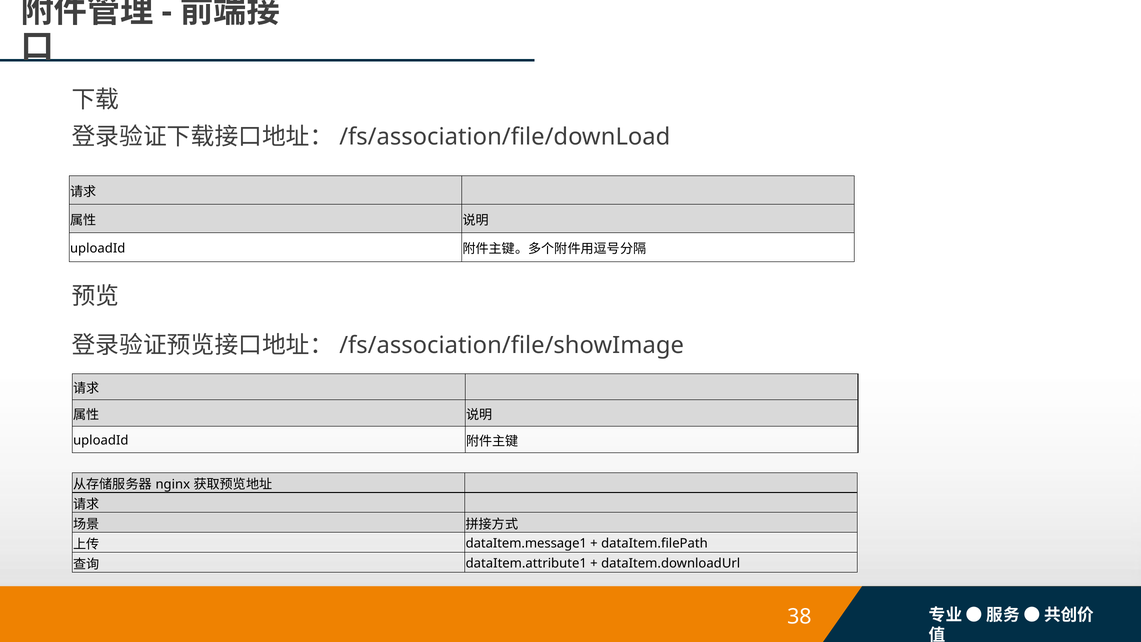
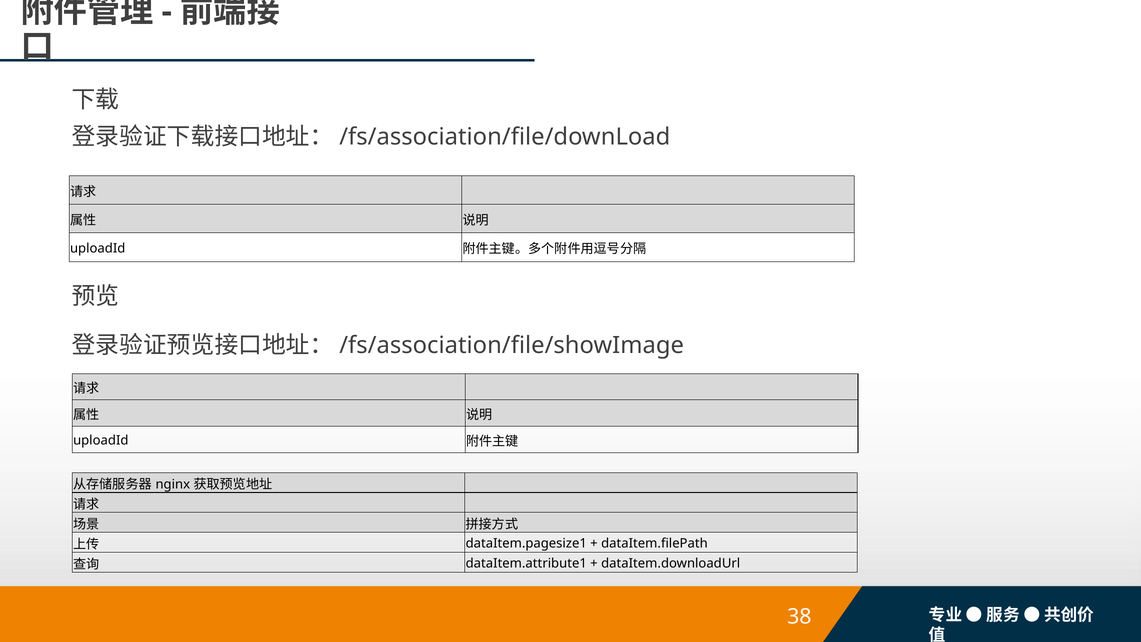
dataItem.message1: dataItem.message1 -> dataItem.pagesize1 (526, 543)
